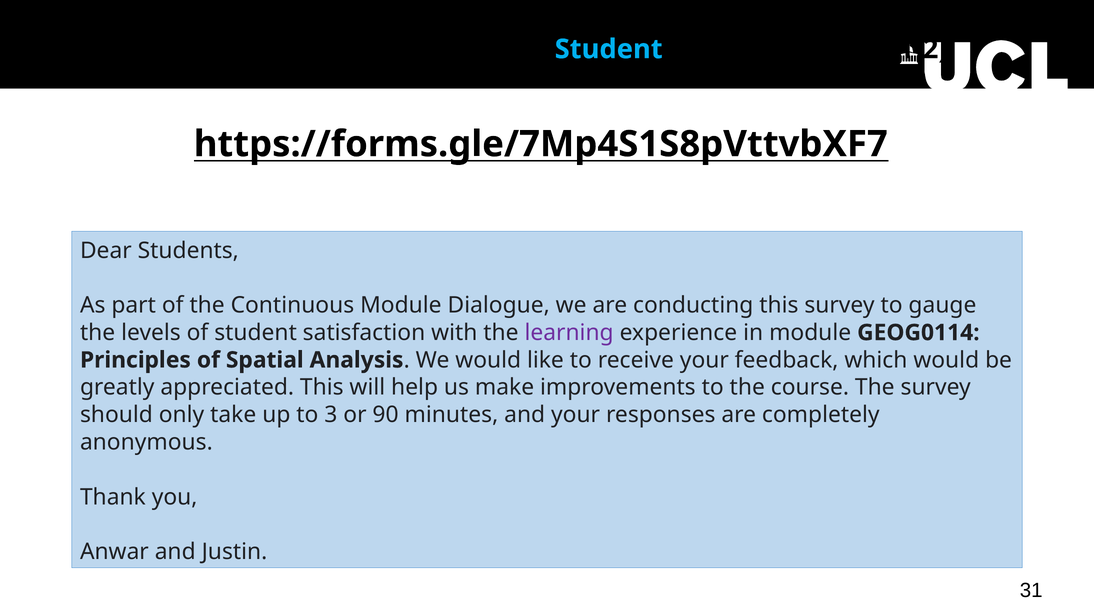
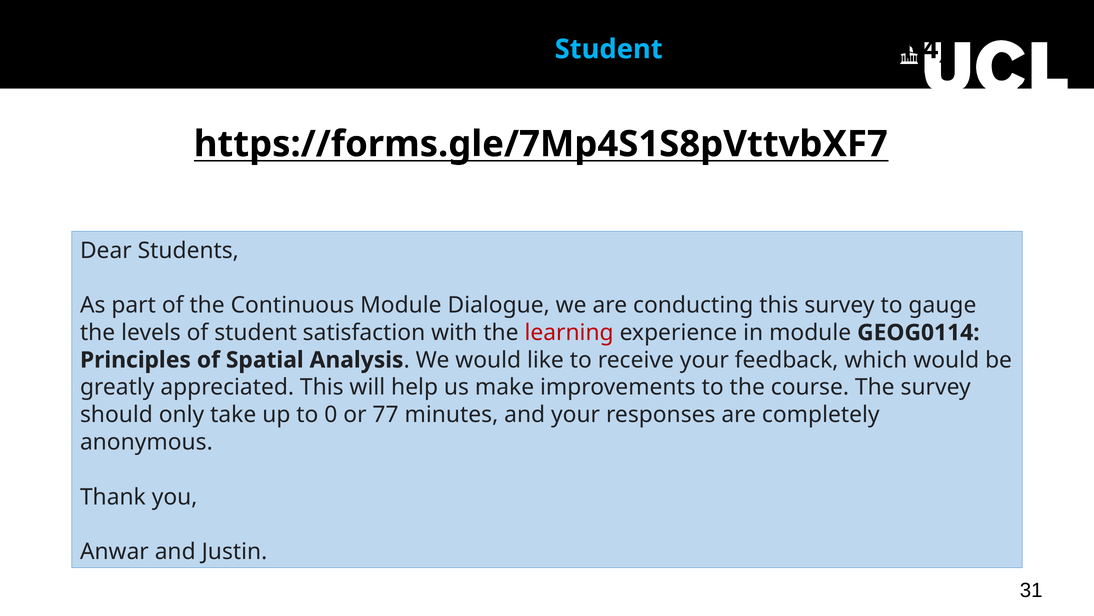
1-2: 1-2 -> 1-4 (923, 49)
learning colour: purple -> red (569, 332)
3: 3 -> 0 (331, 414)
90: 90 -> 77 (386, 414)
